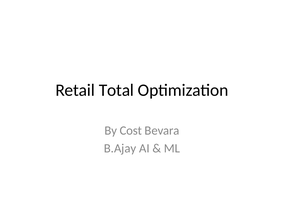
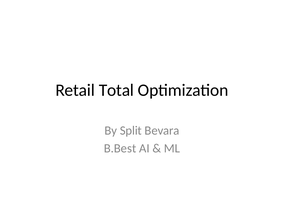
Cost: Cost -> Split (131, 131)
B.Ajay: B.Ajay -> B.Best (120, 148)
